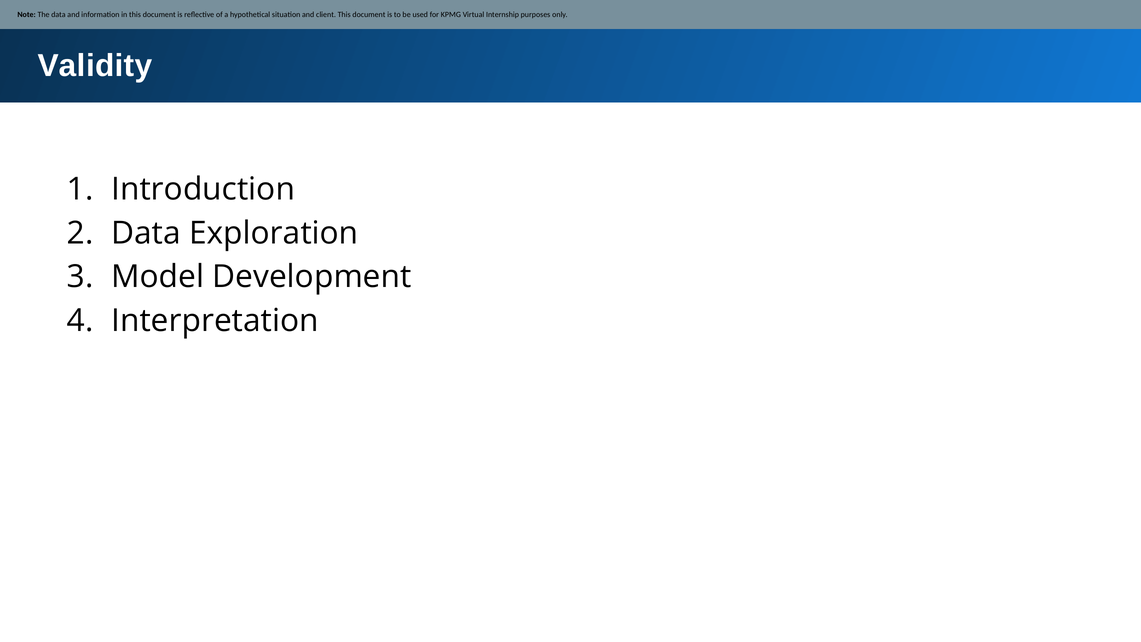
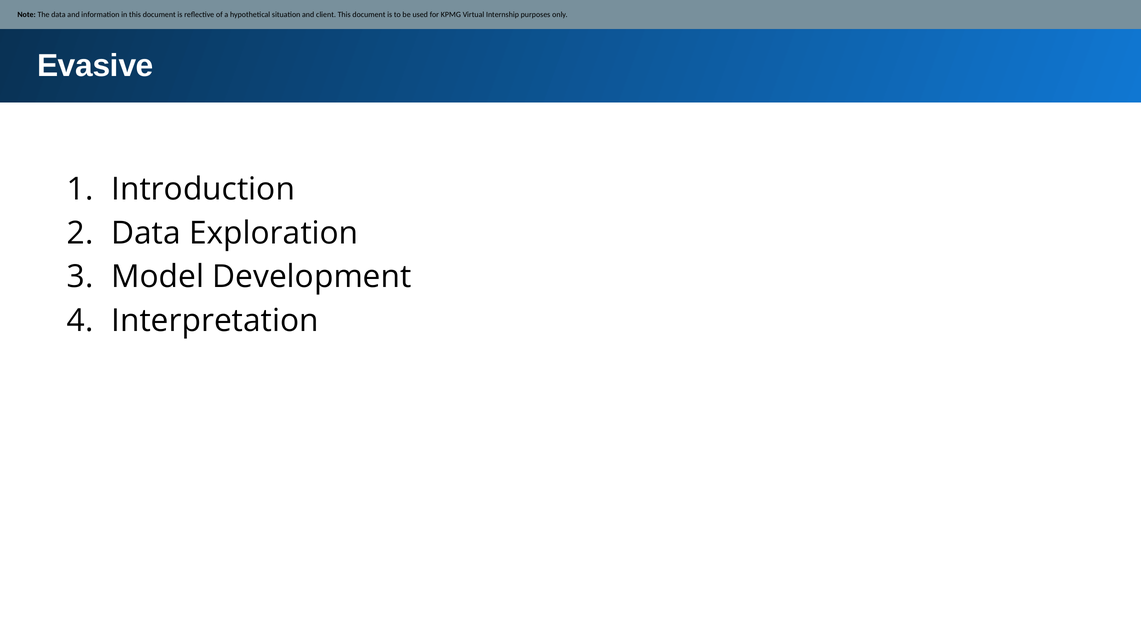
Validity: Validity -> Evasive (95, 66)
